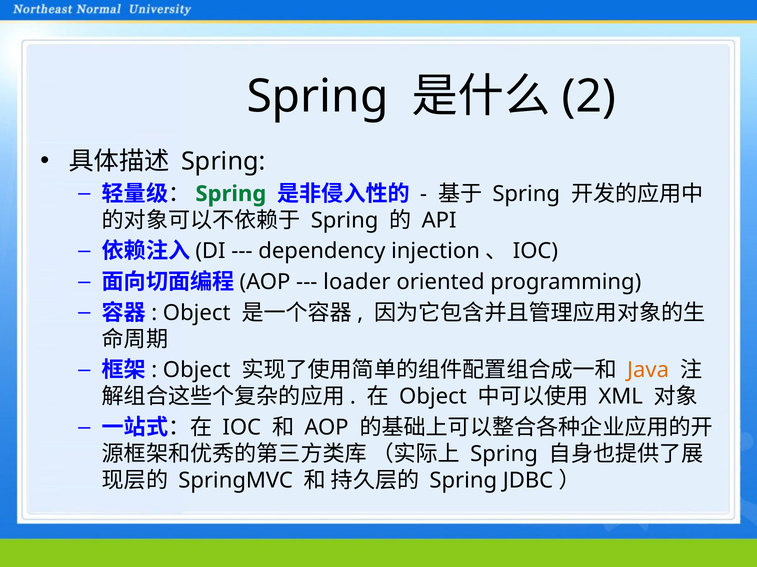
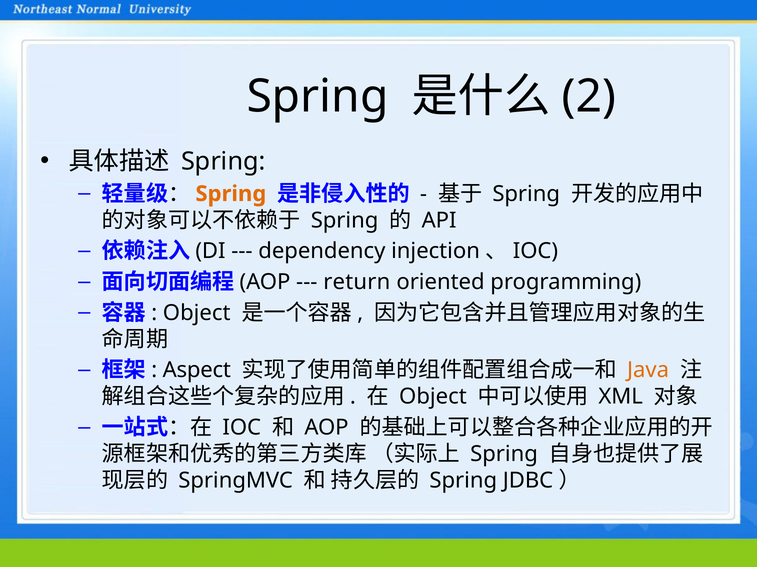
Spring colour: green -> orange (231, 194)
loader: loader -> return (357, 282)
Object: Object -> Aspect (197, 371)
